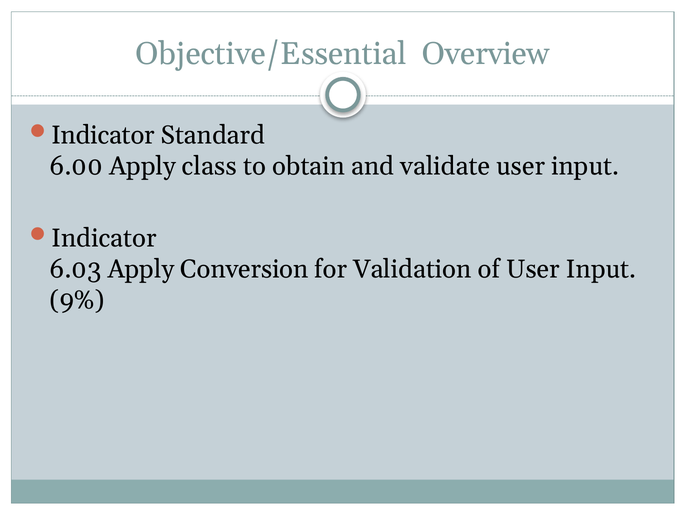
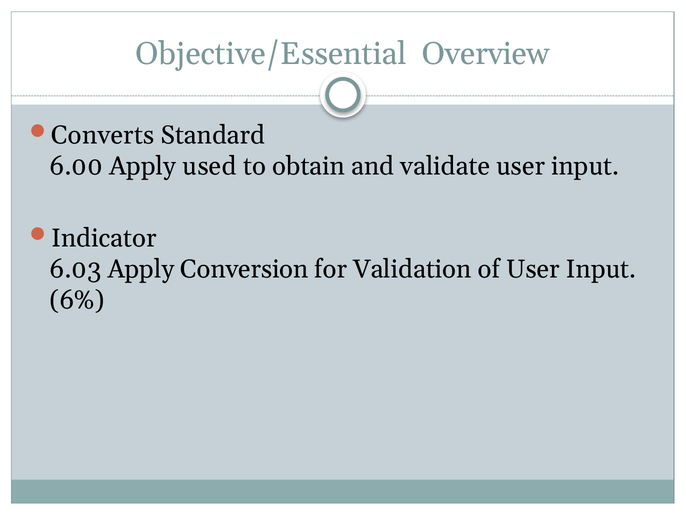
Indicator: Indicator -> Converts (103, 135)
class: class -> used (209, 166)
9%: 9% -> 6% (77, 300)
